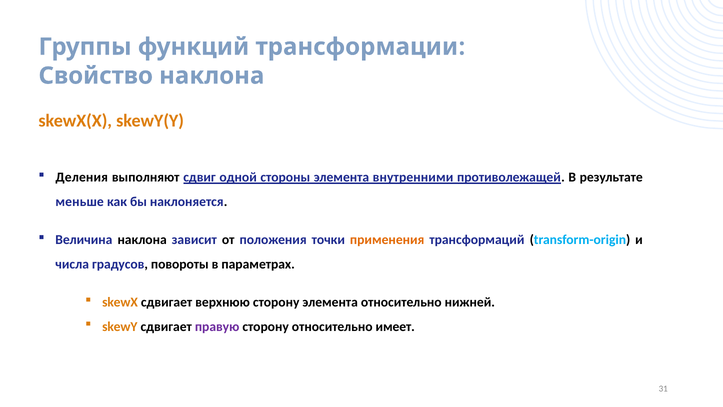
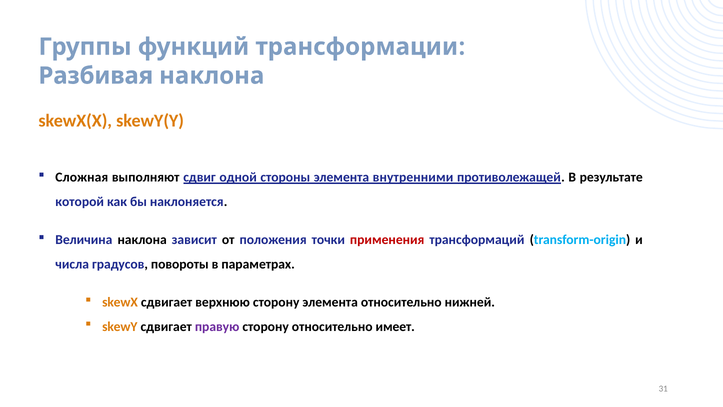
Свойство: Свойство -> Разбивая (96, 76)
Деления: Деления -> Сложная (82, 177)
меньше: меньше -> которой (80, 202)
применения colour: orange -> red (387, 240)
